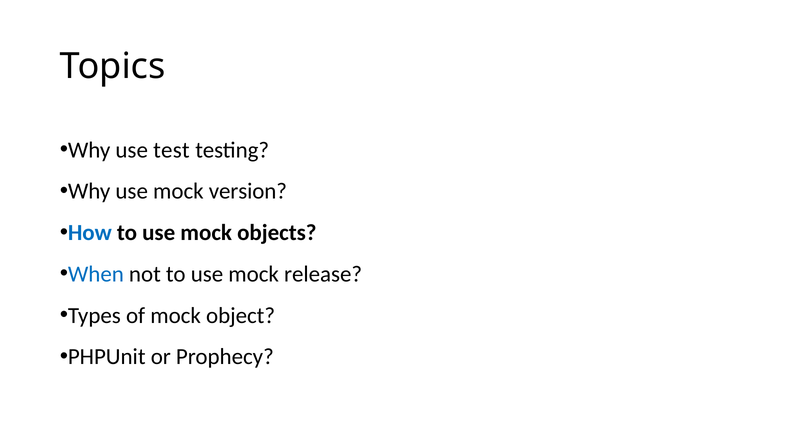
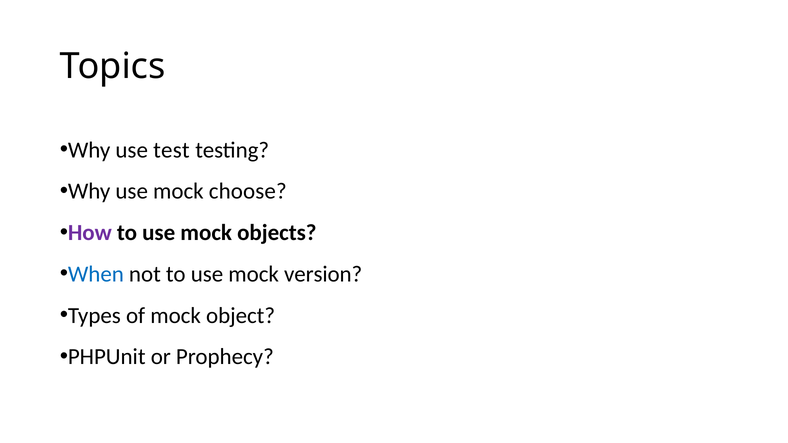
version: version -> choose (248, 191)
How colour: blue -> purple (90, 233)
release: release -> version (323, 274)
